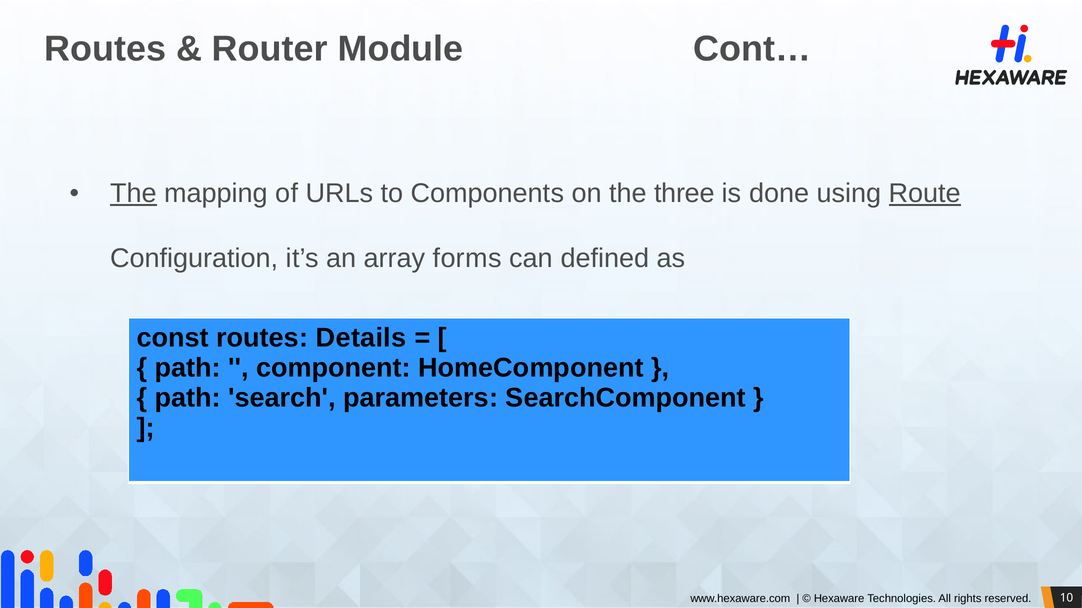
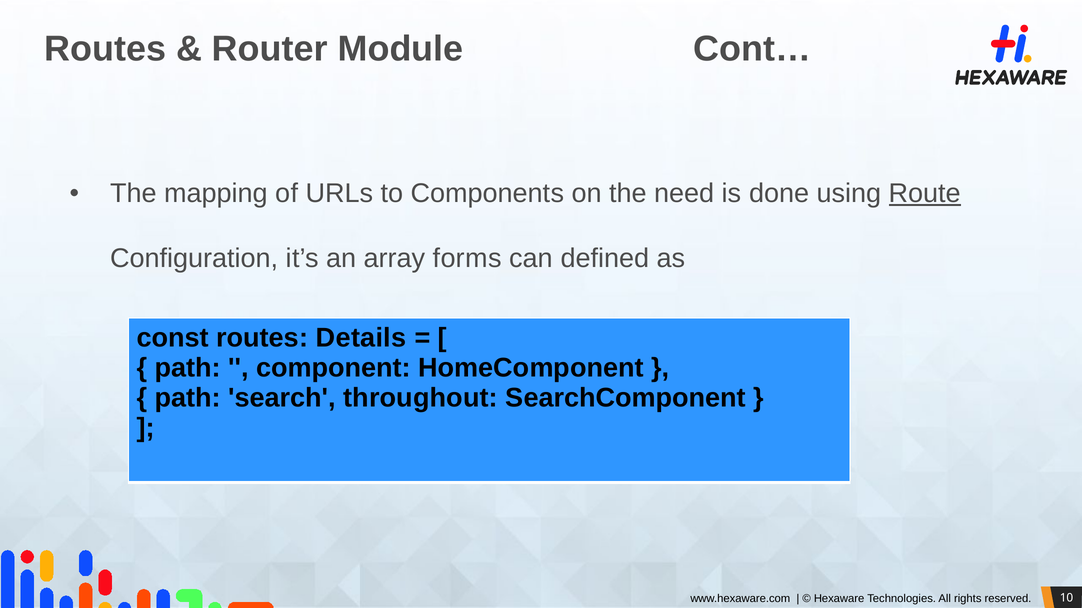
The underline: present -> none (134, 194)
three: three -> need (684, 194)
parameters: parameters -> throughout (421, 398)
